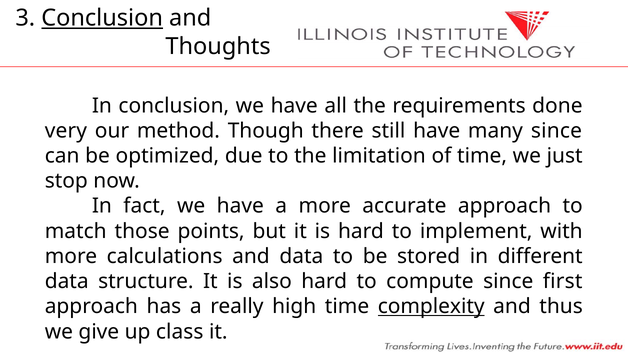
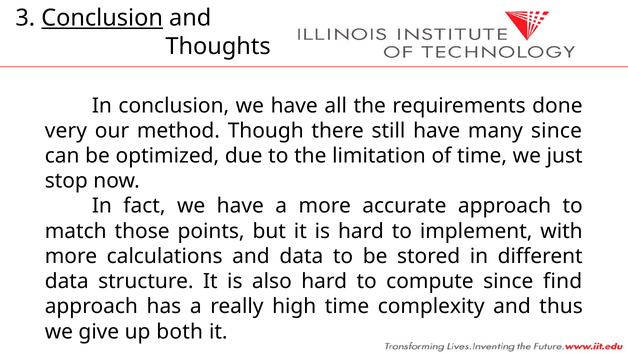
first: first -> find (563, 282)
complexity underline: present -> none (431, 307)
class: class -> both (180, 332)
